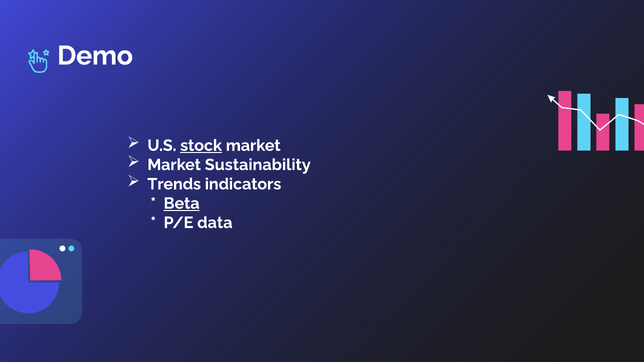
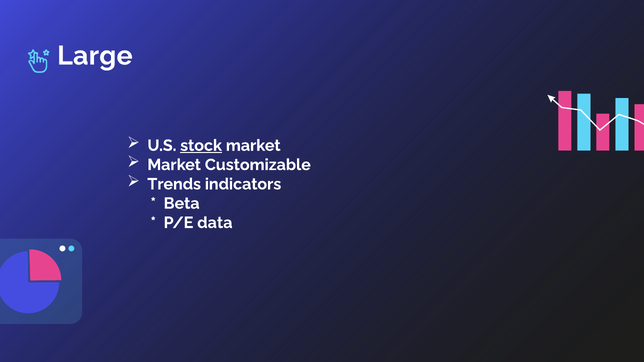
Demo: Demo -> Large (95, 56)
Sustainability: Sustainability -> Customizable (258, 165)
Beta underline: present -> none (182, 204)
